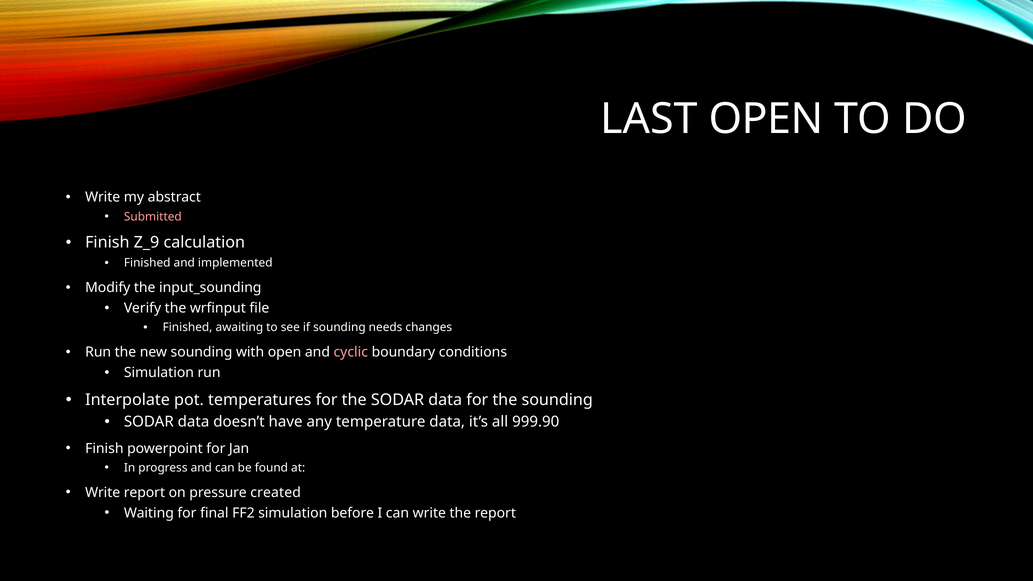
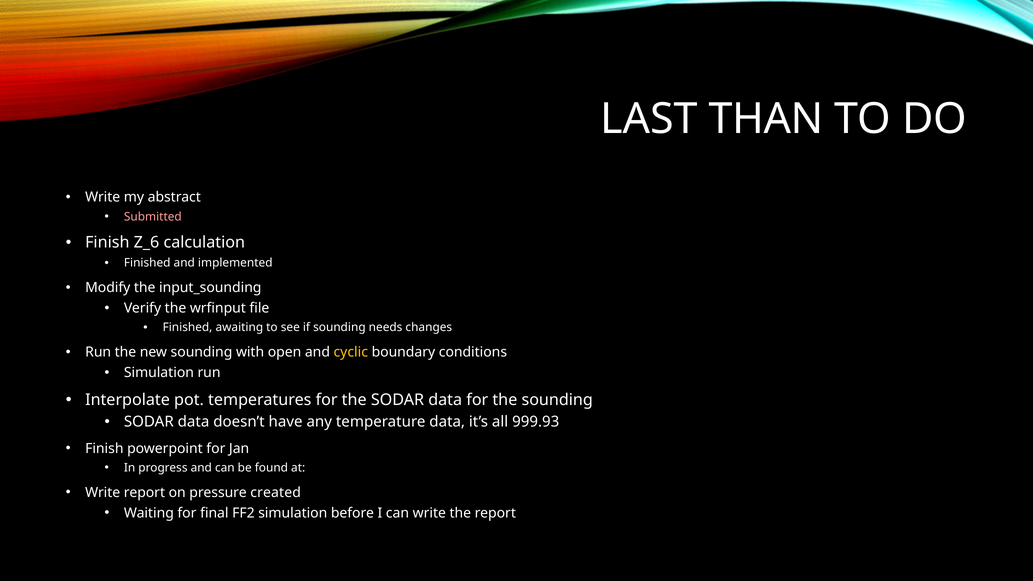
LAST OPEN: OPEN -> THAN (766, 119)
Z_9: Z_9 -> Z_6 (147, 242)
cyclic colour: pink -> yellow (351, 352)
999.90: 999.90 -> 999.93 (536, 422)
